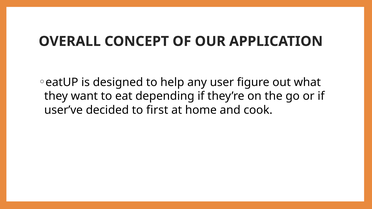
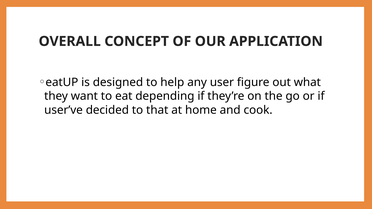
first: first -> that (157, 110)
